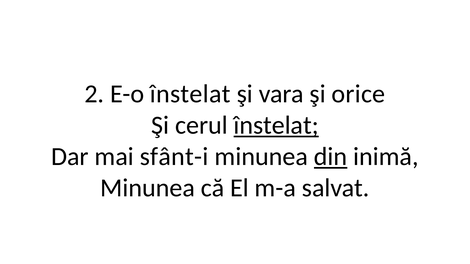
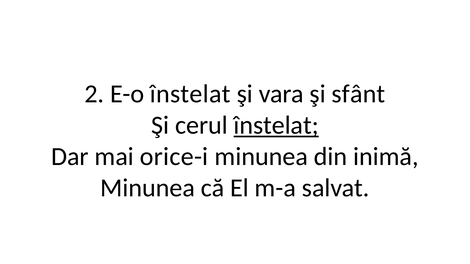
orice: orice -> sfânt (358, 94)
sfânt-i: sfânt-i -> orice-i (174, 157)
din underline: present -> none (331, 157)
